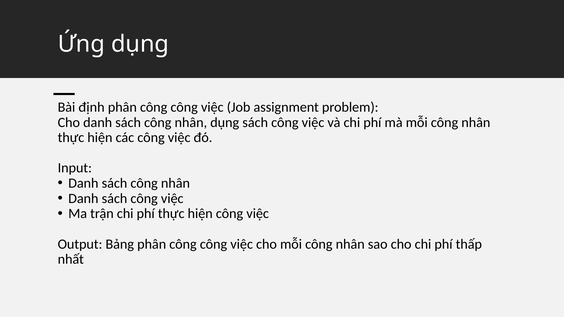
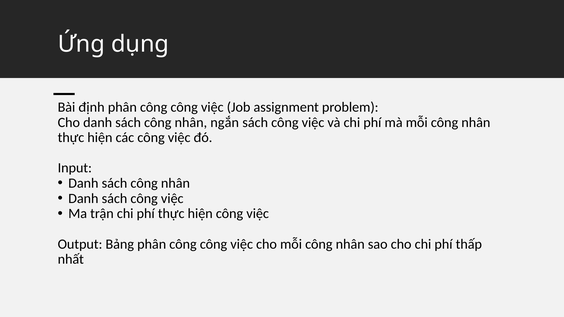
dụng: dụng -> ngắn (225, 122)
